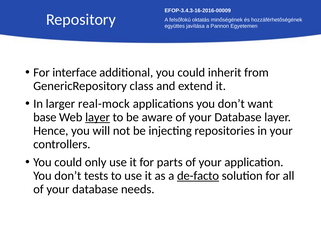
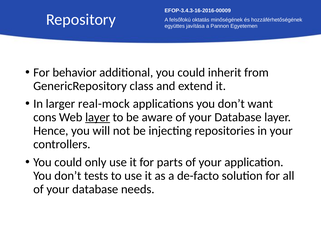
interface: interface -> behavior (75, 72)
base: base -> cons (45, 117)
de-facto underline: present -> none (198, 175)
